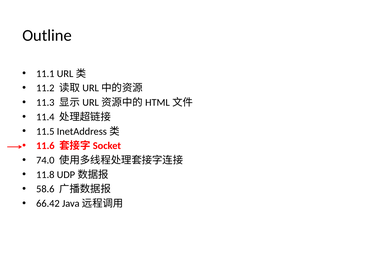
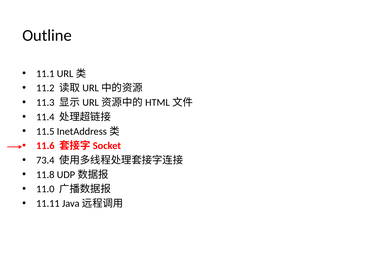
74.0: 74.0 -> 73.4 (45, 160)
58.6: 58.6 -> 11.0 (45, 189)
66.42: 66.42 -> 11.11 (48, 204)
